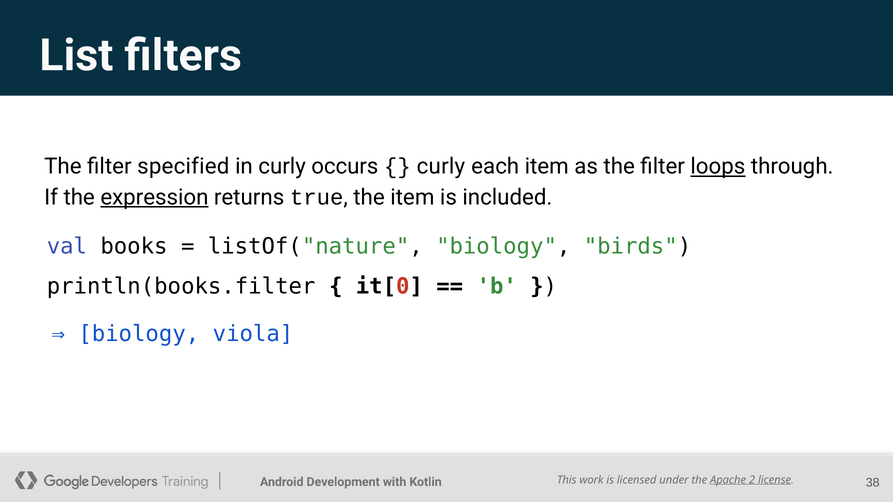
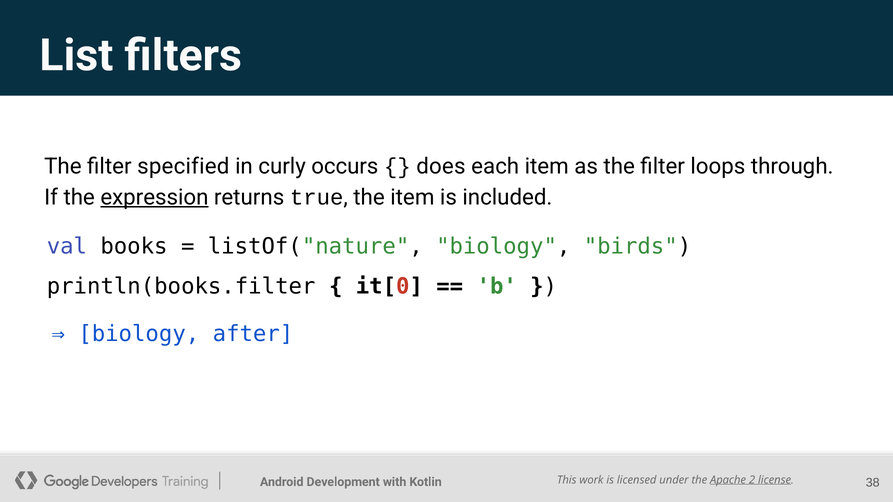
curly: curly -> does (441, 167)
loops underline: present -> none (718, 167)
viola: viola -> after (253, 334)
